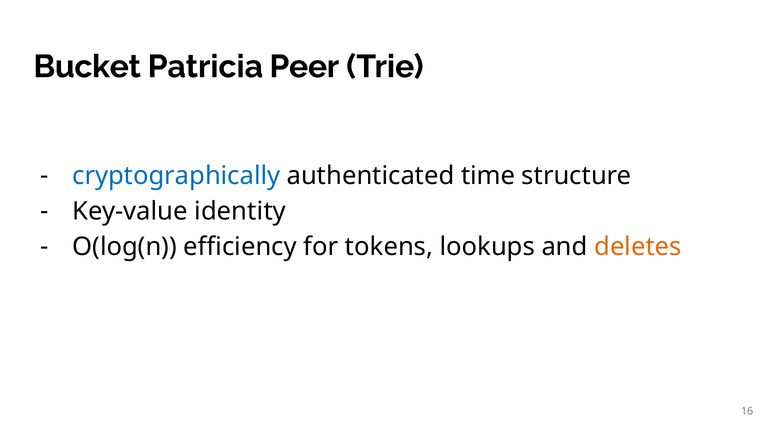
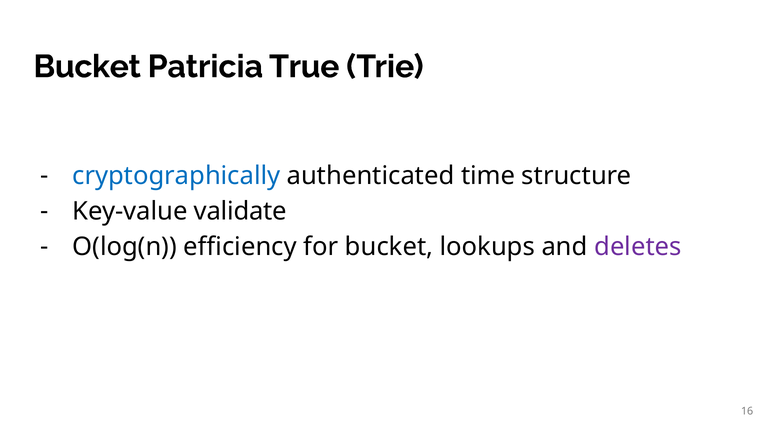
Peer: Peer -> True (304, 67)
identity: identity -> validate (240, 211)
for tokens: tokens -> bucket (389, 246)
deletes colour: orange -> purple (638, 246)
